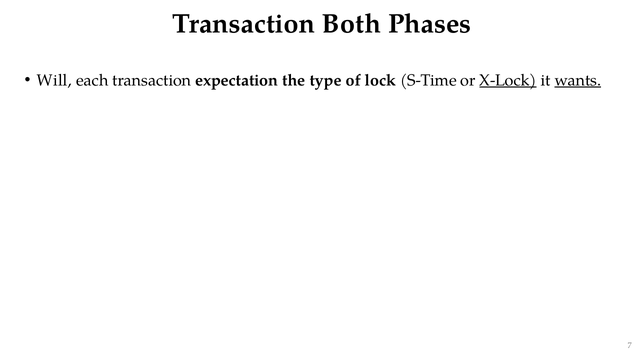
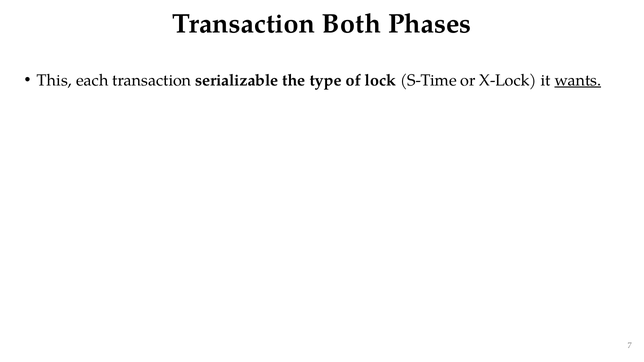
Will: Will -> This (54, 80)
expectation: expectation -> serializable (237, 80)
X-Lock underline: present -> none (508, 80)
